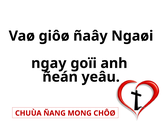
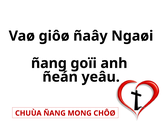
ngay: ngay -> ñang (49, 63)
